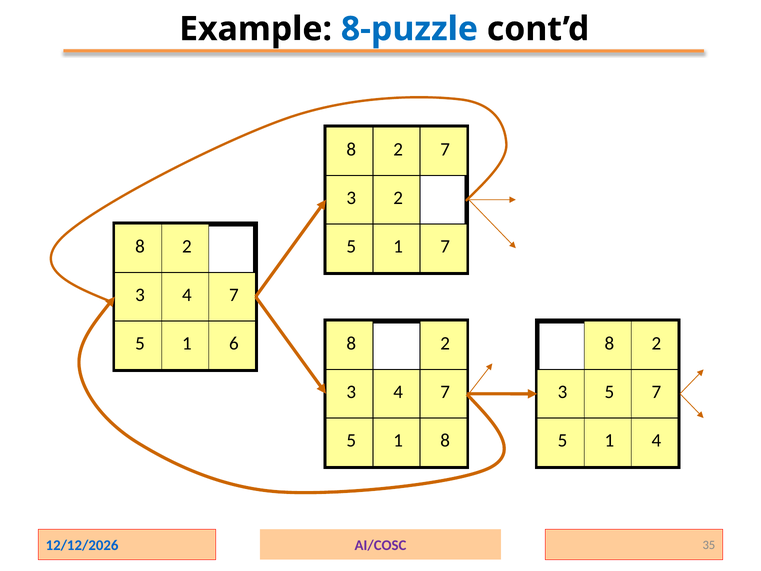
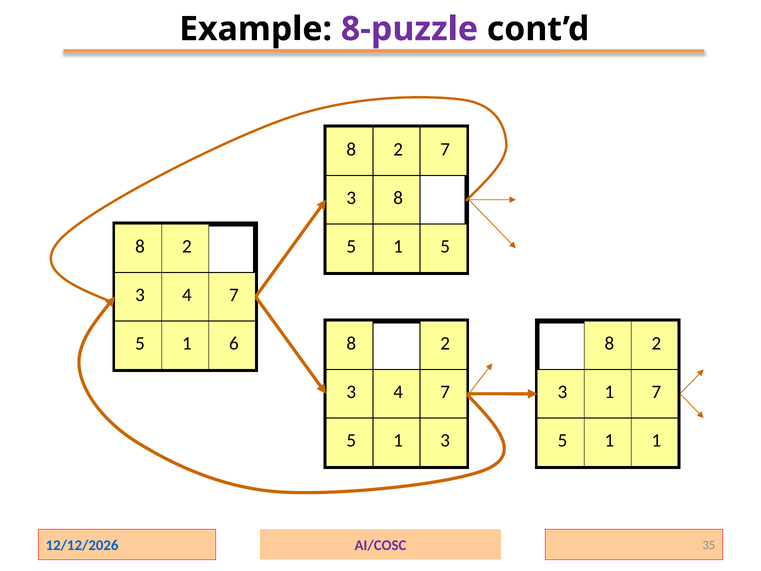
8-puzzle colour: blue -> purple (409, 29)
3 2: 2 -> 8 (398, 198)
5 7: 7 -> 5 (445, 246)
3 5: 5 -> 1 (609, 392)
5 8: 8 -> 3 (445, 440)
5 4: 4 -> 1 (656, 440)
